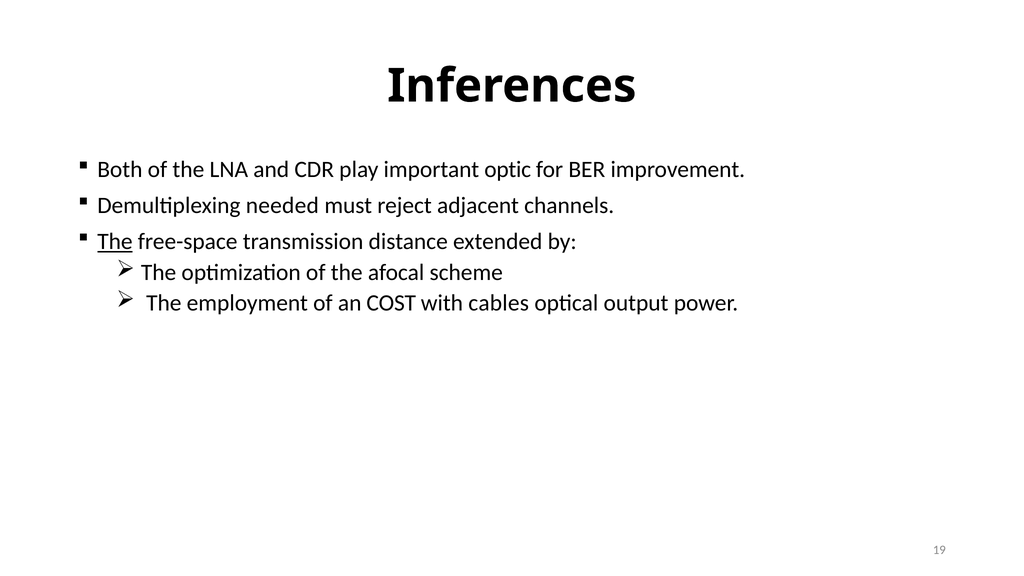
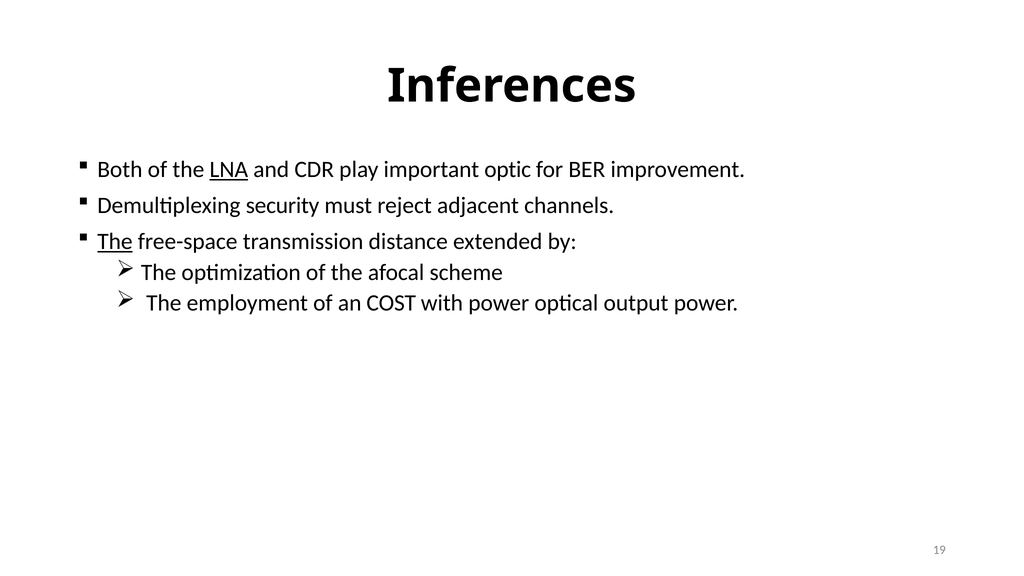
LNA underline: none -> present (229, 170)
needed: needed -> security (283, 206)
with cables: cables -> power (499, 303)
